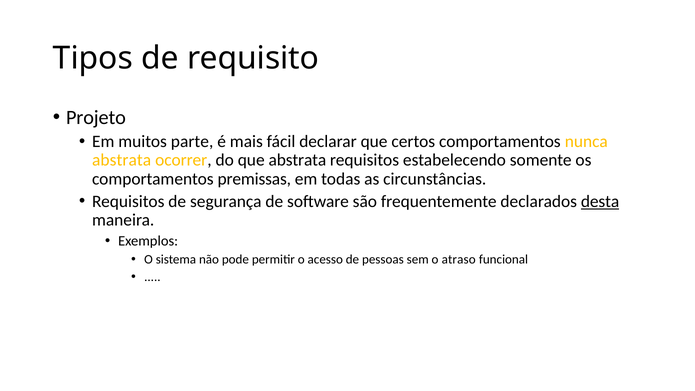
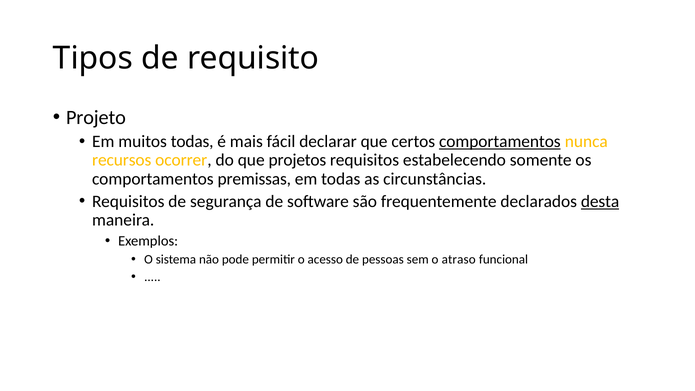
muitos parte: parte -> todas (192, 141)
comportamentos underline: none -> present (500, 141)
abstrata: abstrata -> recursos (122, 160)
que abstrata: abstrata -> projetos (297, 160)
